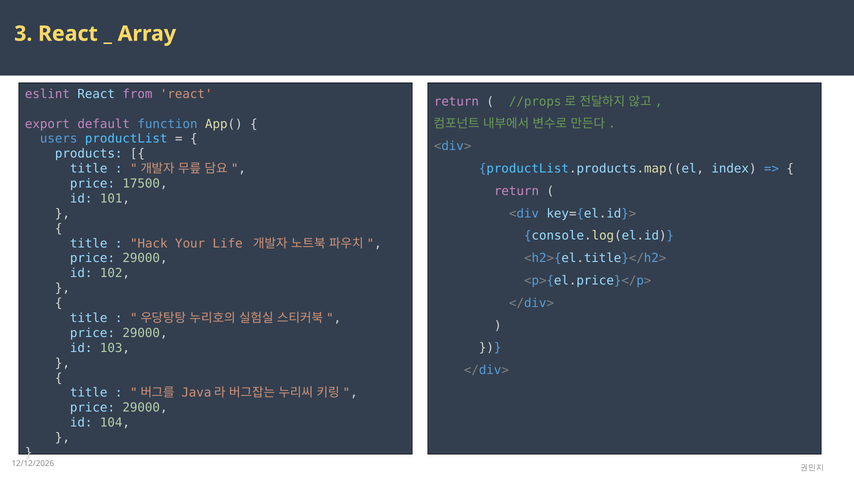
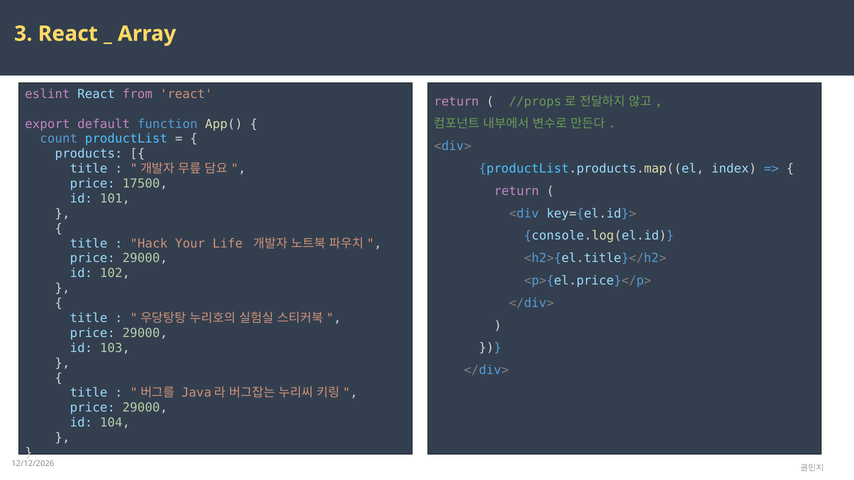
users: users -> count (59, 139)
